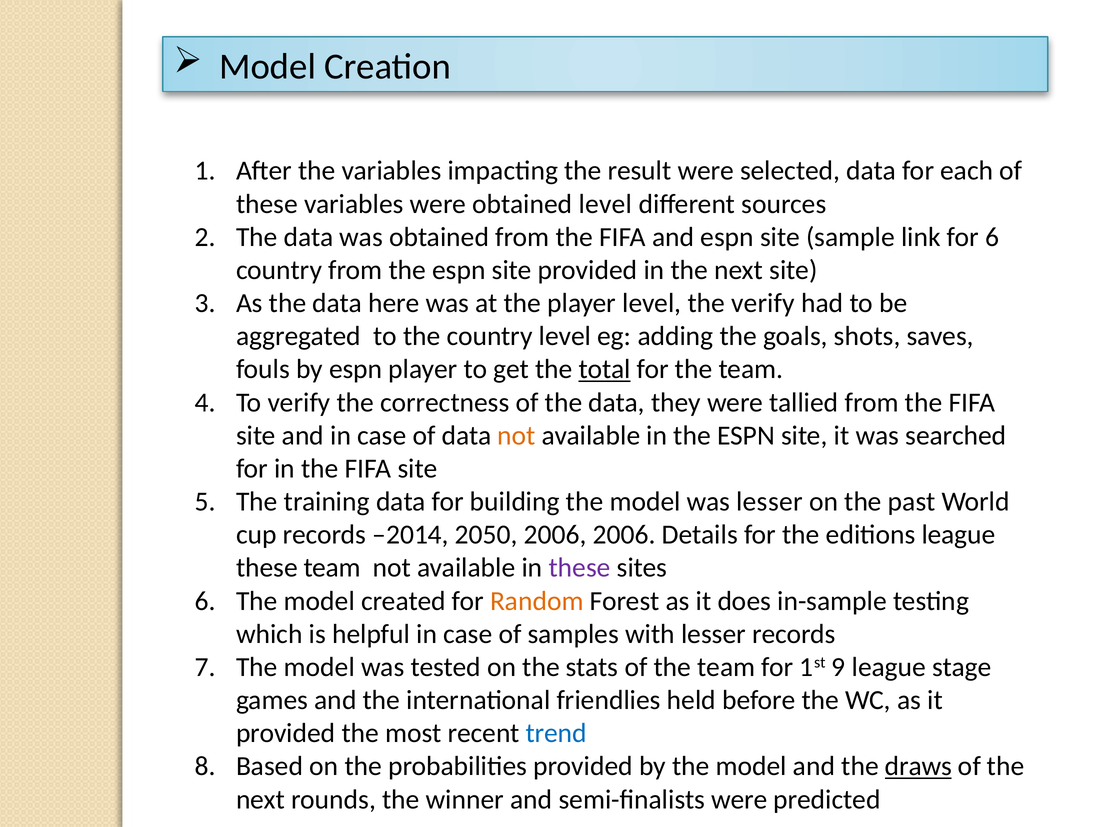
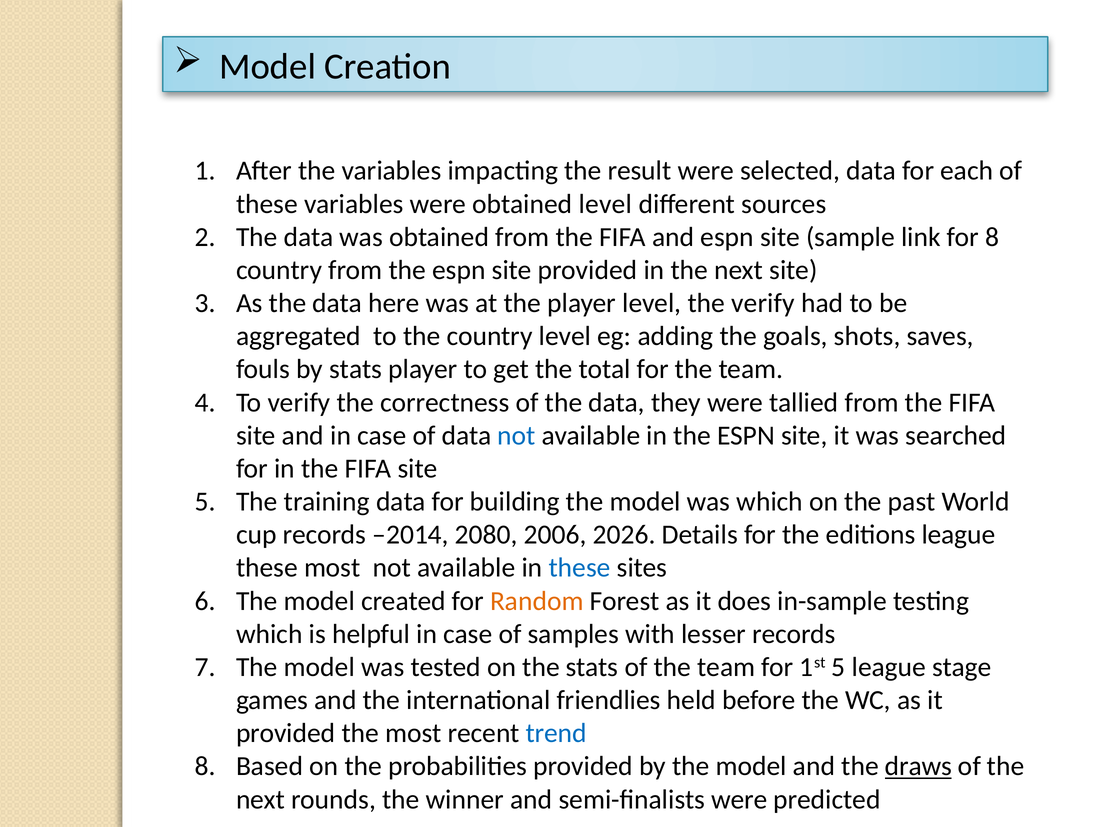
for 6: 6 -> 8 (992, 237)
by espn: espn -> stats (356, 369)
total underline: present -> none (605, 369)
not colour: orange -> blue (517, 436)
was lesser: lesser -> which (770, 502)
2050: 2050 -> 2080 (486, 535)
2006 2006: 2006 -> 2026 (624, 535)
these team: team -> most (332, 568)
these colour: purple -> blue (580, 568)
1st 9: 9 -> 5 (838, 667)
